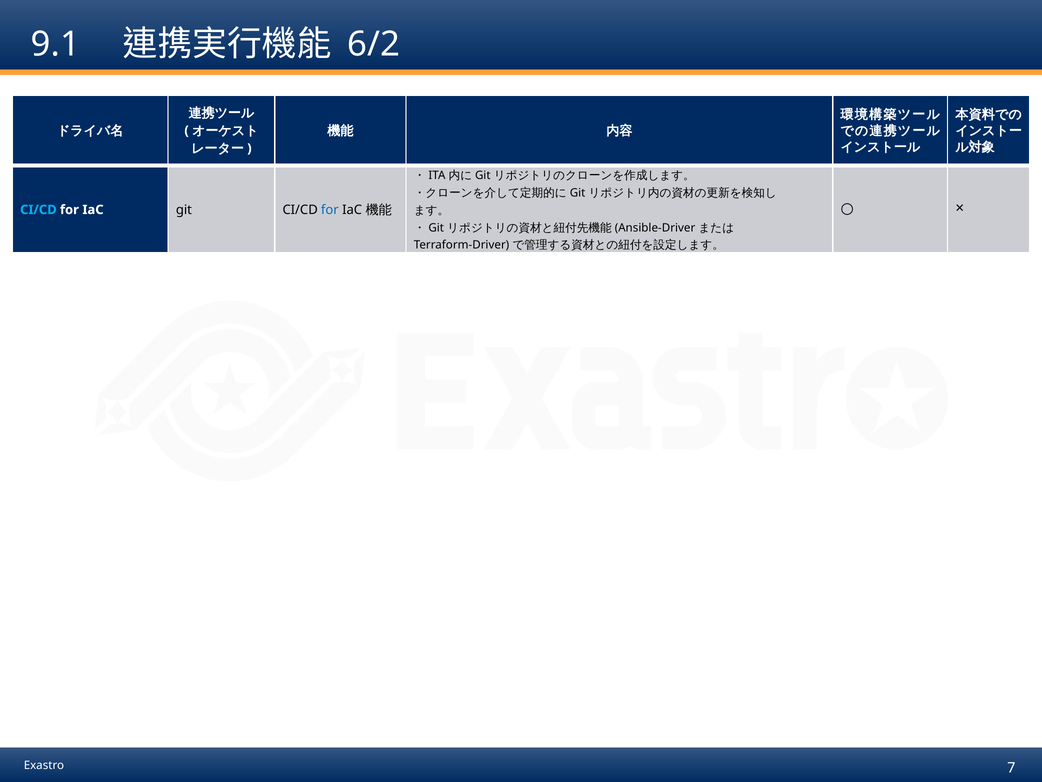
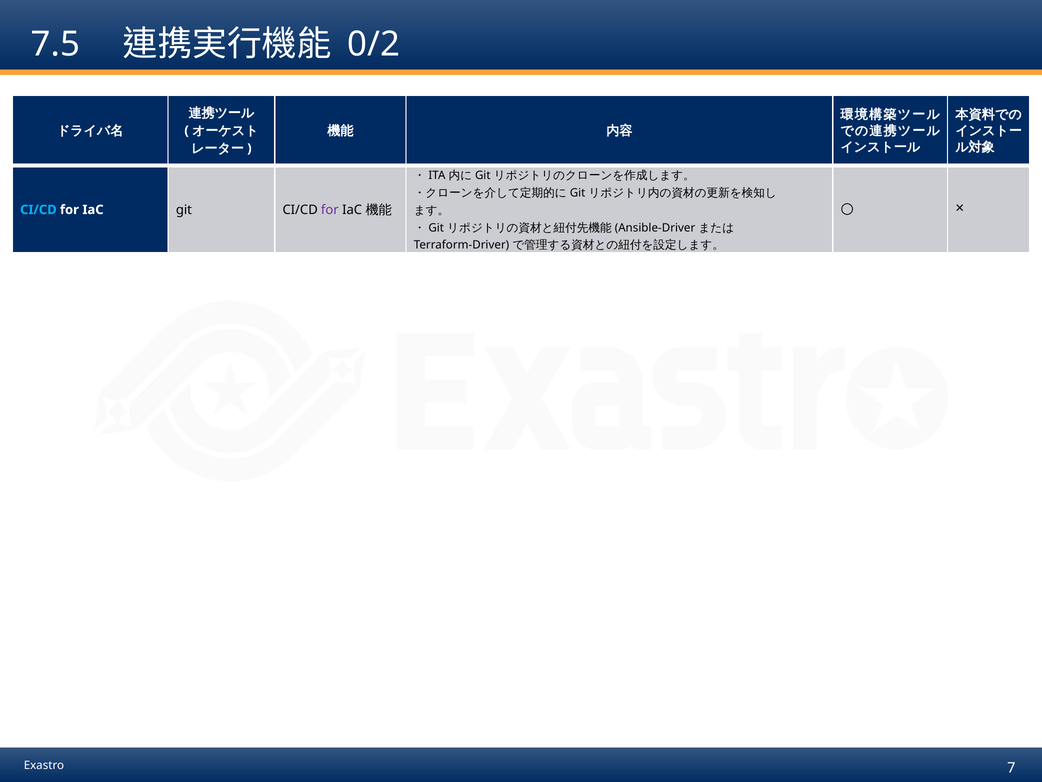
9.1: 9.1 -> 7.5 (55, 44)
6/2: 6/2 -> 0/2 (374, 44)
for colour: blue -> purple (330, 210)
